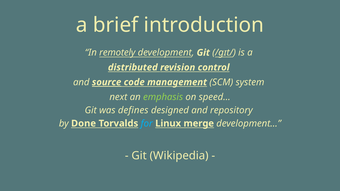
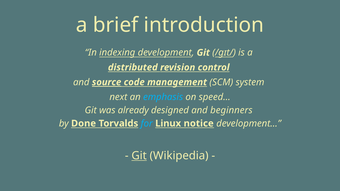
remotely: remotely -> indexing (117, 53)
emphasis colour: light green -> light blue (163, 97)
defines: defines -> already (133, 110)
repository: repository -> beginners (231, 110)
merge: merge -> notice (199, 124)
Git underline: none -> present (139, 156)
